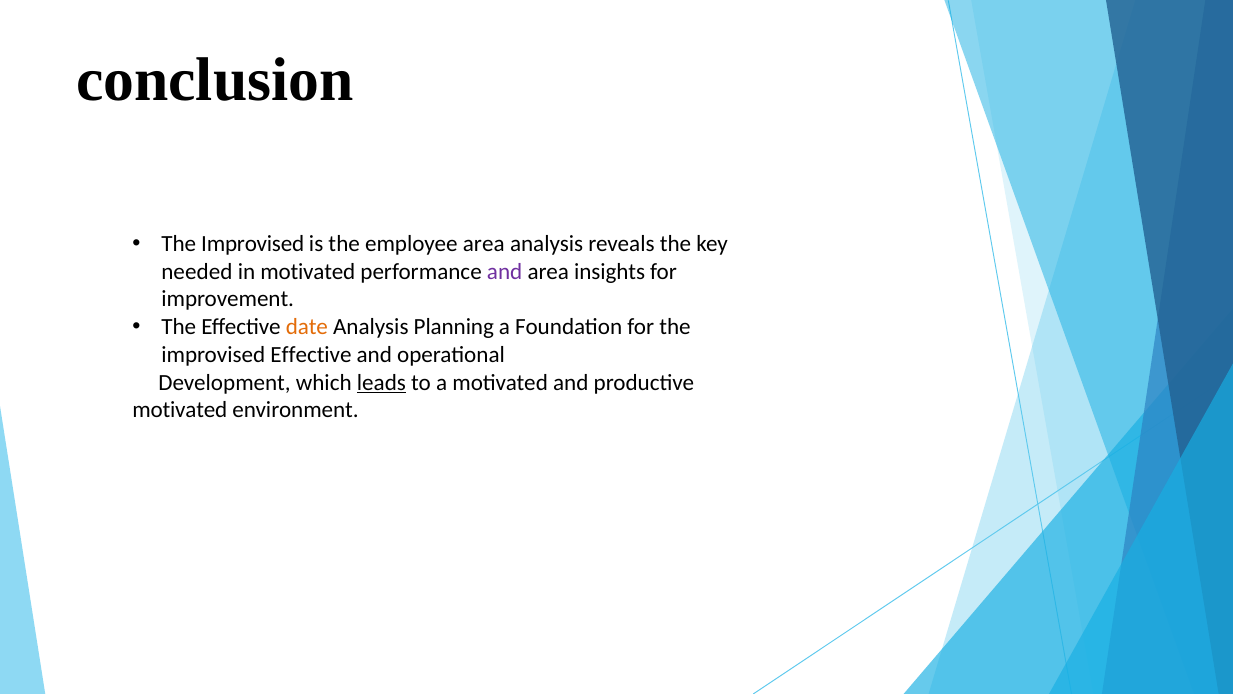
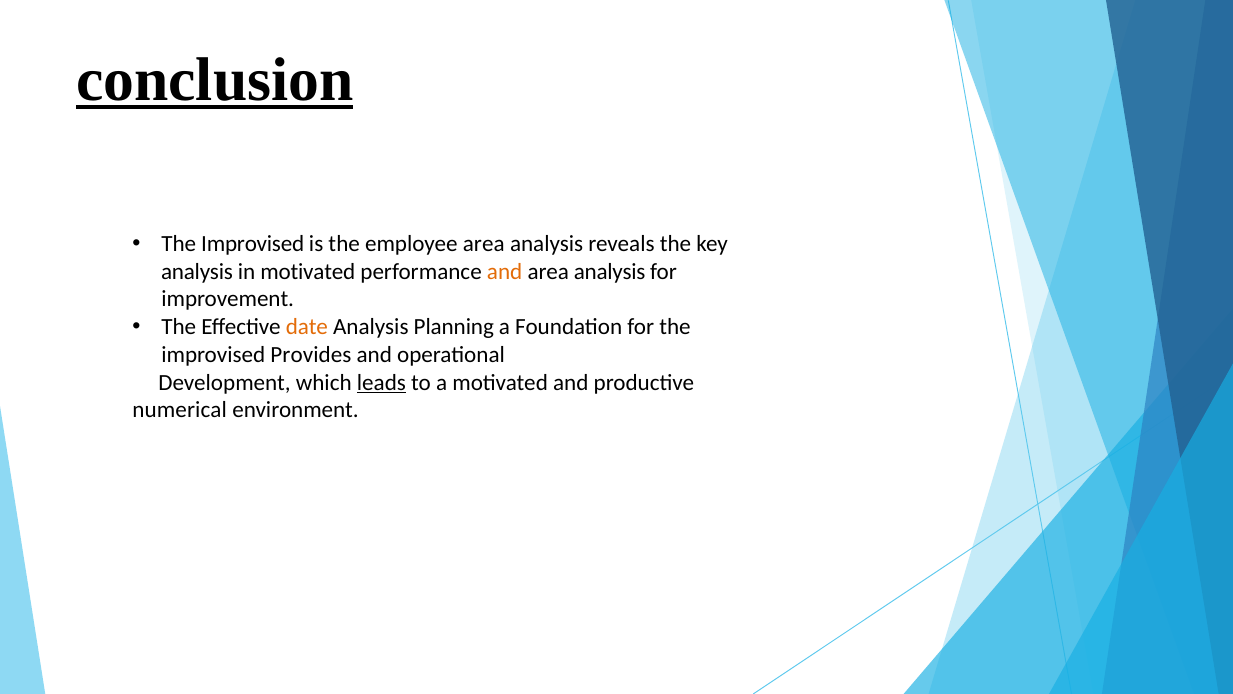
conclusion underline: none -> present (215, 80)
needed: needed -> analysis (197, 271)
and colour: purple -> orange (505, 271)
insights: insights -> analysis (610, 271)
improvised Effective: Effective -> Provides (311, 354)
motivated: motivated -> numerical (180, 410)
